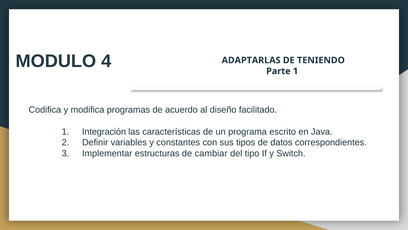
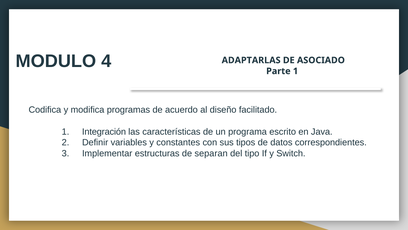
TENIENDO: TENIENDO -> ASOCIADO (321, 60)
cambiar: cambiar -> separan (211, 153)
